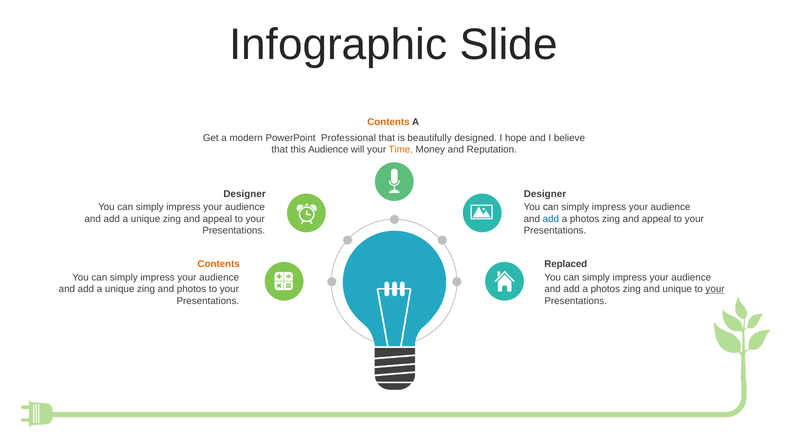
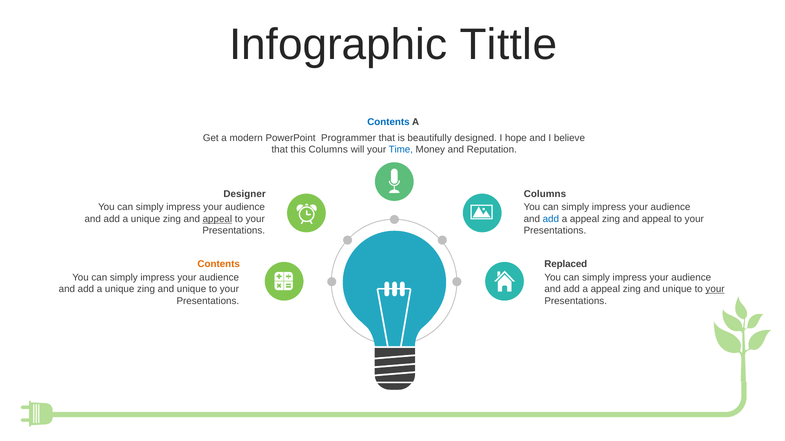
Slide: Slide -> Tittle (508, 45)
Contents colour: orange -> blue (388, 122)
Professional: Professional -> Programmer (349, 138)
this Audience: Audience -> Columns (328, 150)
Time colour: orange -> blue (401, 150)
Designer: Designer -> Columns (545, 194)
appeal underline: none -> present (217, 219)
photos: photos -> appeal (585, 219)
unique zing and photos: photos -> unique (192, 289)
photos: photos -> appeal (605, 289)
